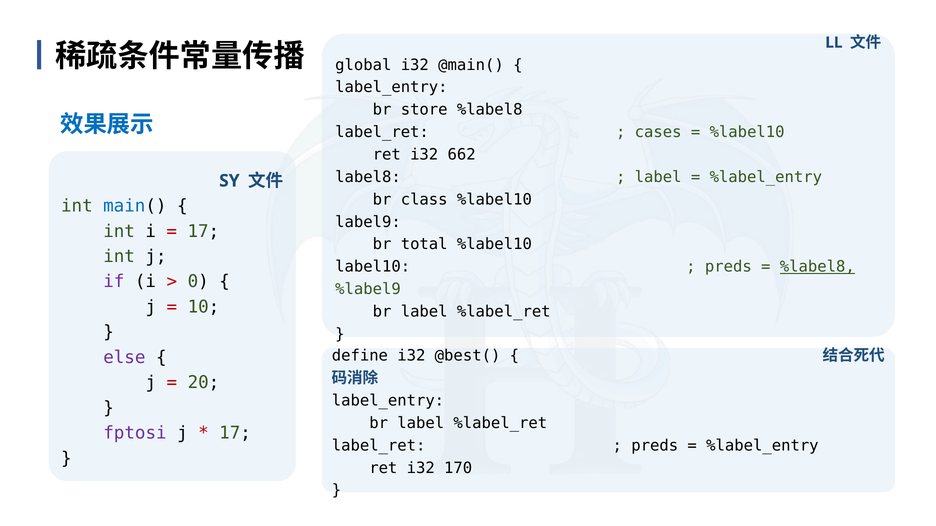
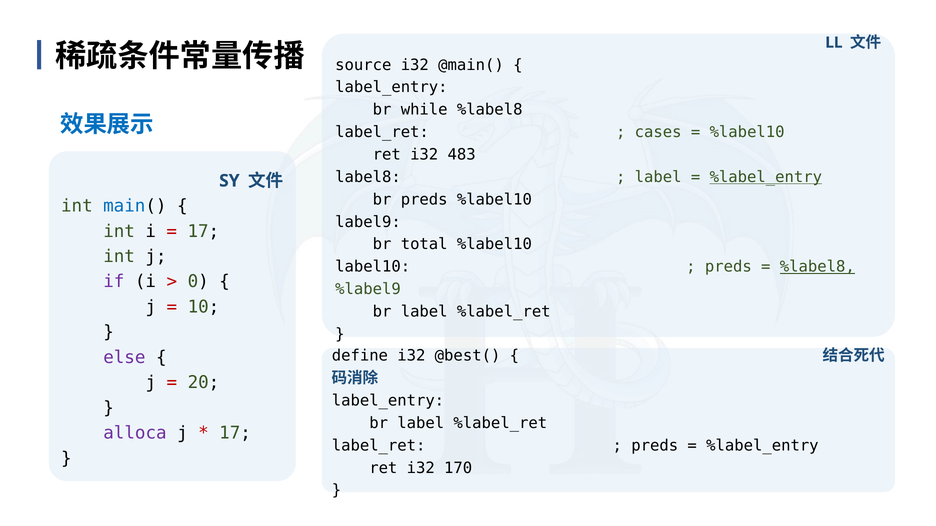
global: global -> source (363, 65)
store: store -> while (424, 110)
662: 662 -> 483 (462, 155)
%label_entry underline: none -> present (766, 177)
br class: class -> preds (424, 200)
fptosi: fptosi -> alloca (135, 434)
